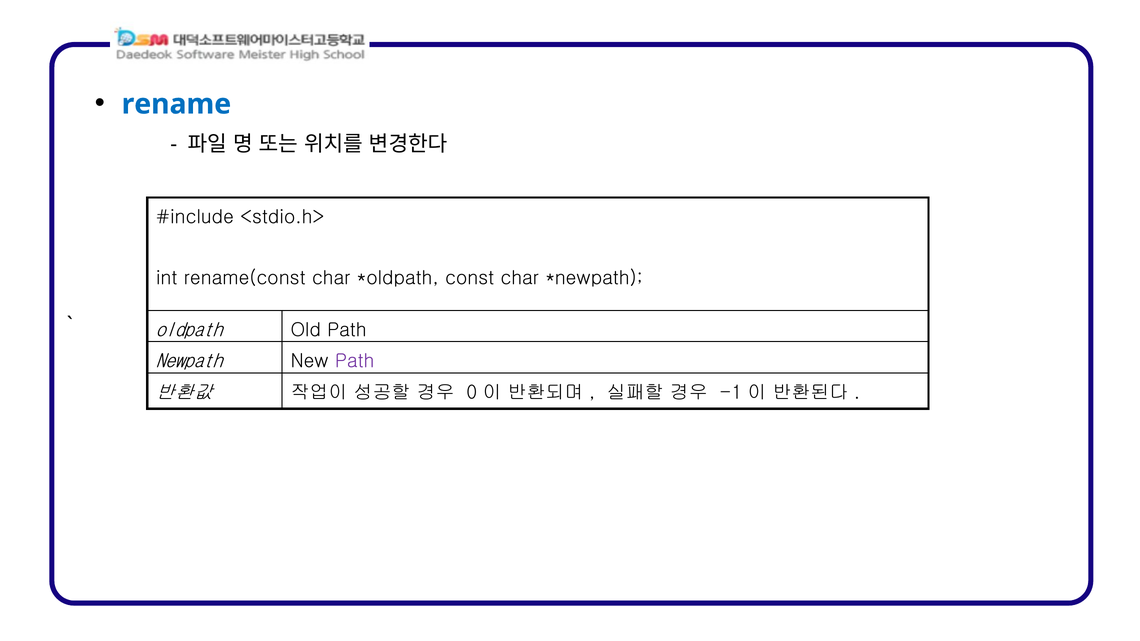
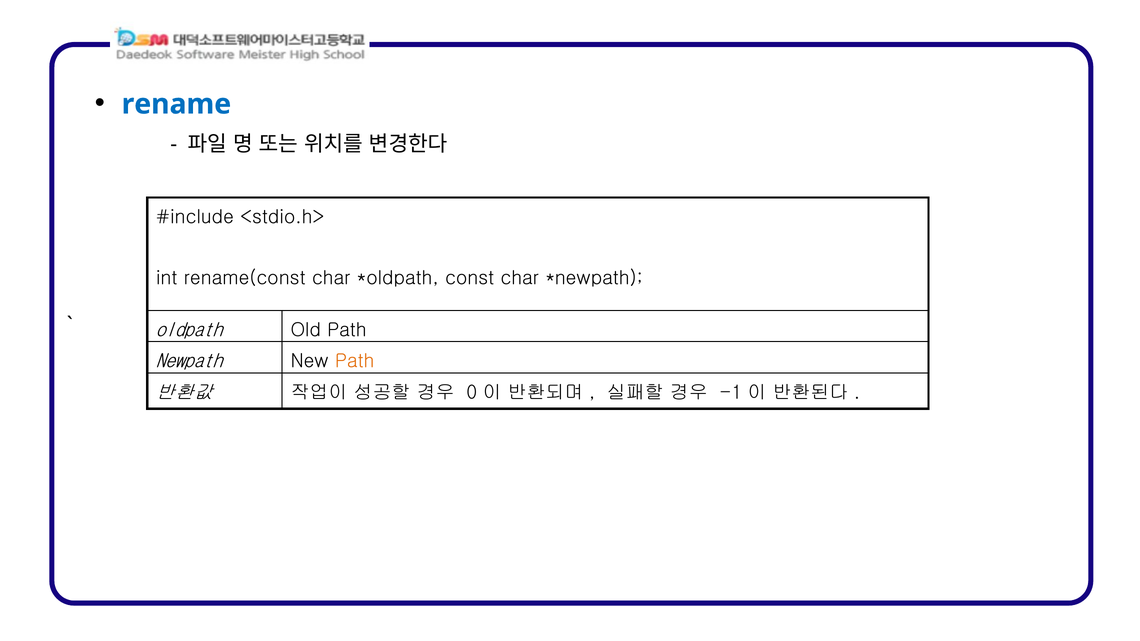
Path colour: purple -> orange (355, 361)
